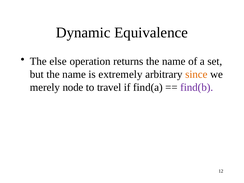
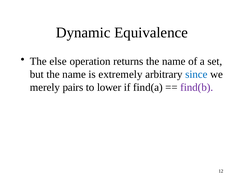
since colour: orange -> blue (196, 74)
node: node -> pairs (73, 87)
travel: travel -> lower (109, 87)
